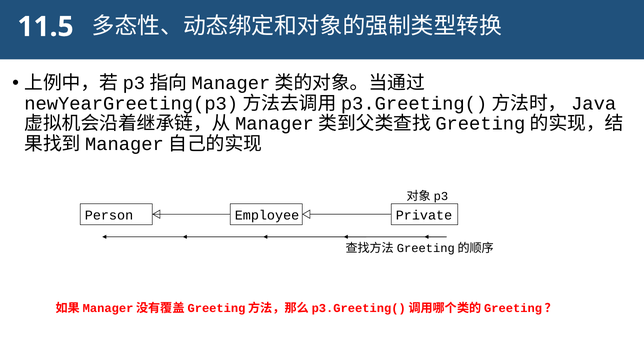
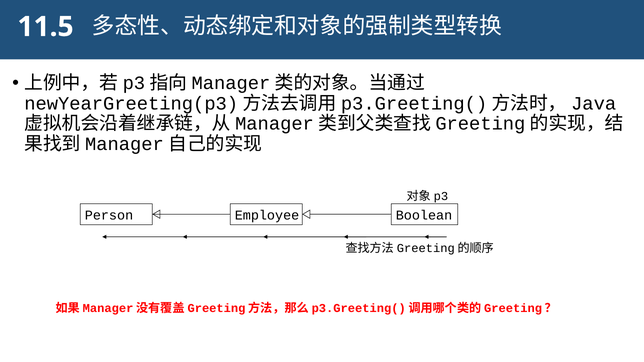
Private: Private -> Boolean (424, 215)
